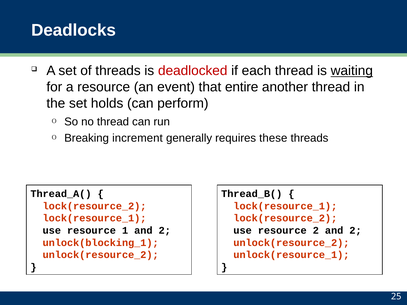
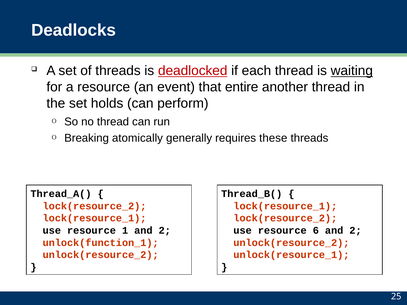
deadlocked underline: none -> present (193, 71)
increment: increment -> atomically (137, 138)
resource 2: 2 -> 6 (316, 231)
unlock(blocking_1: unlock(blocking_1 -> unlock(function_1 (101, 243)
